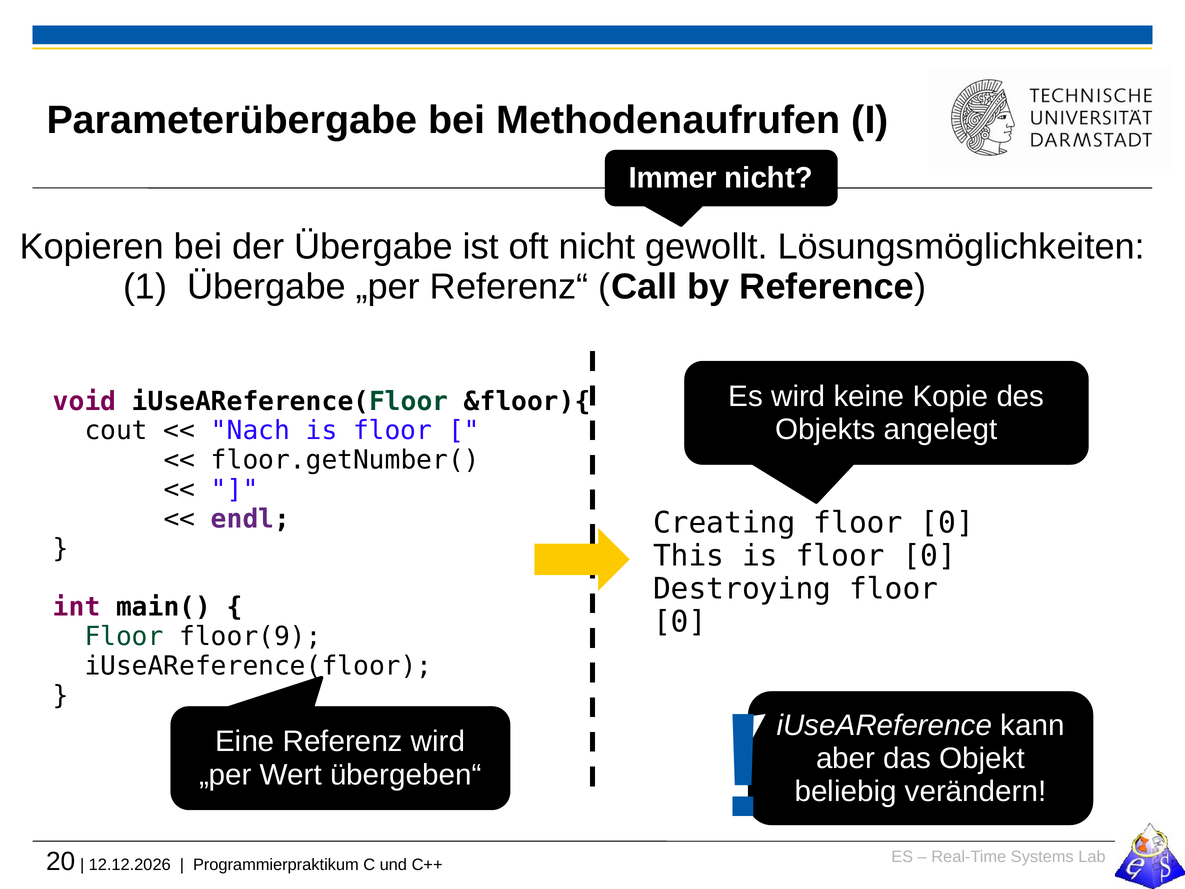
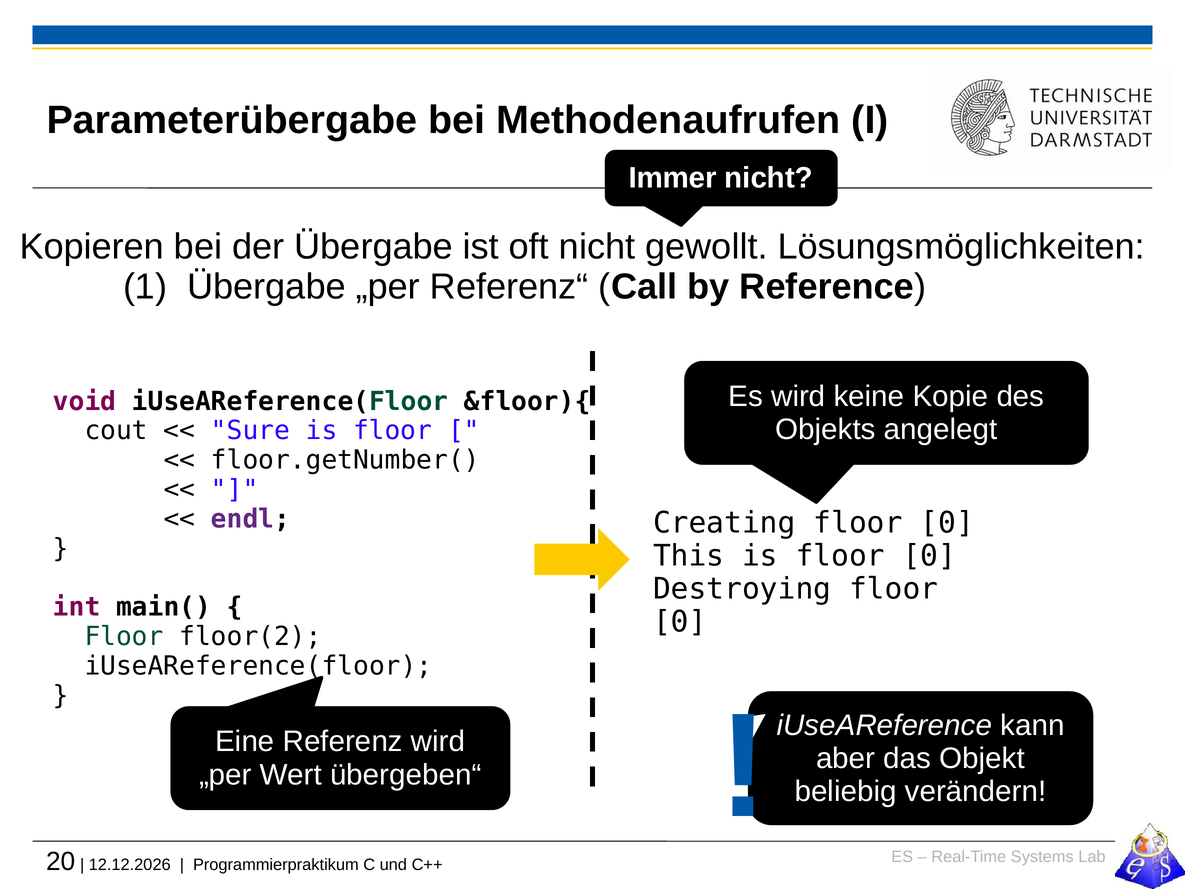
Nach: Nach -> Sure (250, 431)
floor(9: floor(9 -> floor(2 (250, 636)
